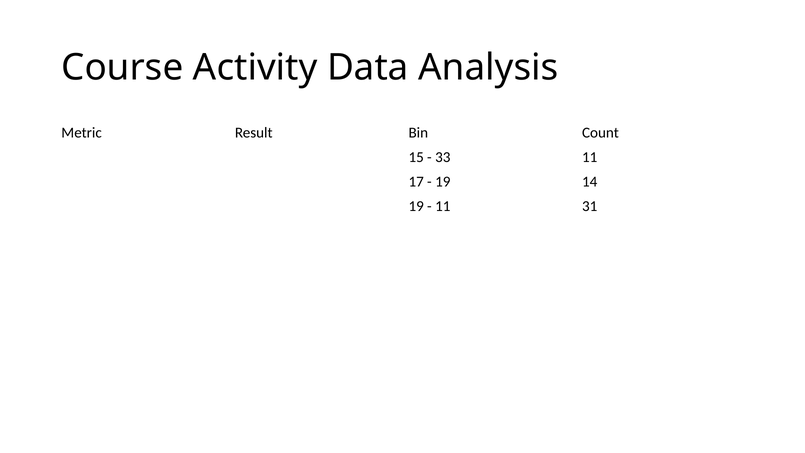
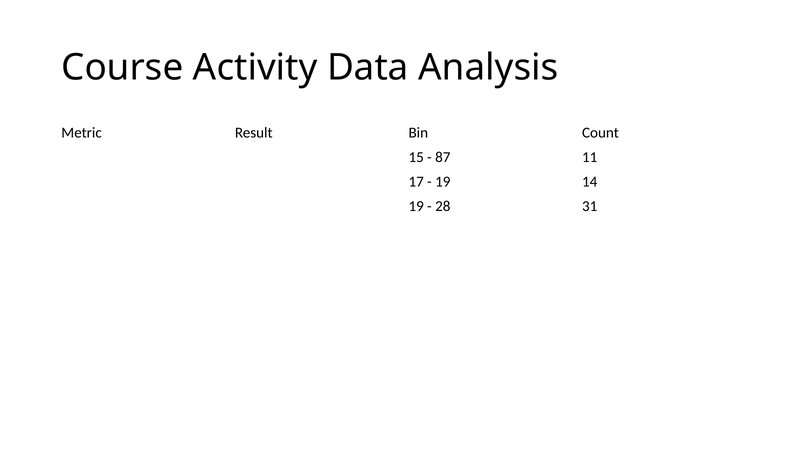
33: 33 -> 87 (443, 157)
11: 11 -> 28 (443, 206)
